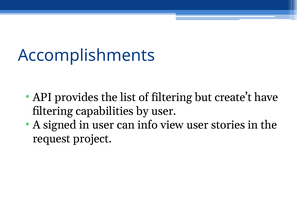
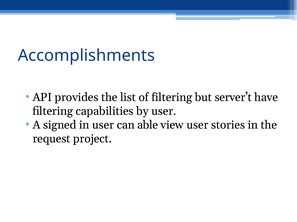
create’t: create’t -> server’t (233, 98)
info: info -> able (148, 125)
